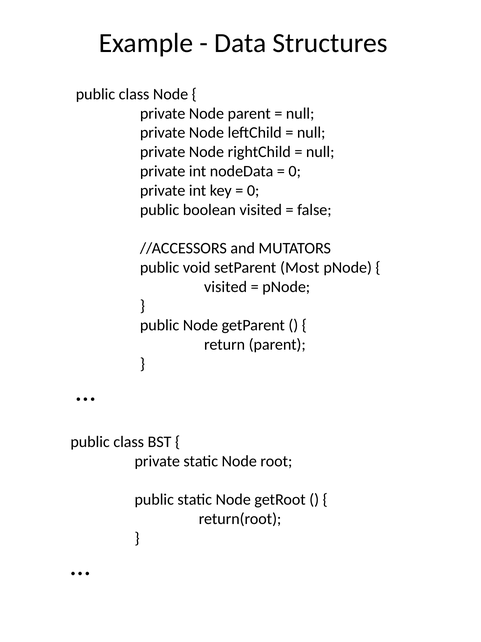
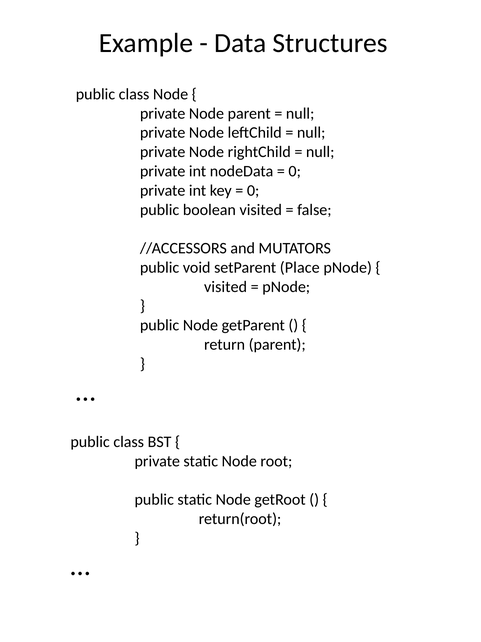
Most: Most -> Place (300, 267)
